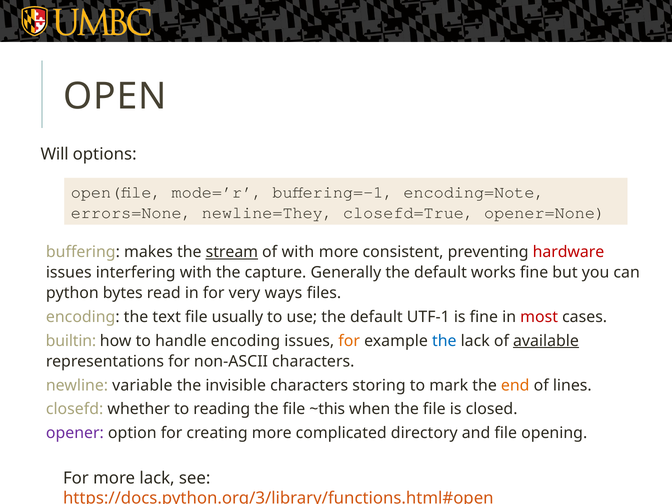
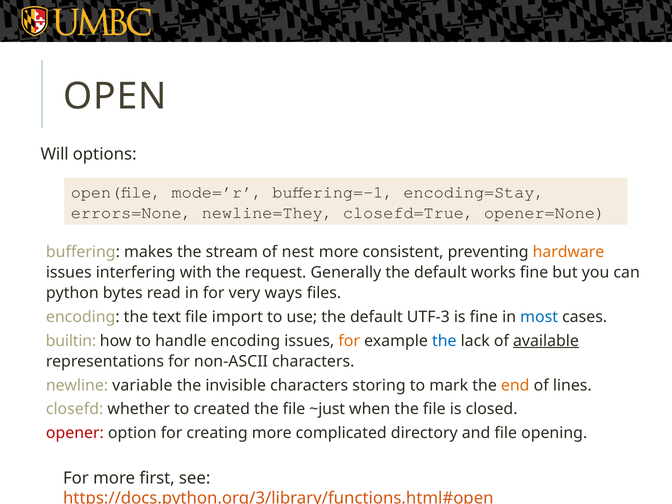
encoding=Note: encoding=Note -> encoding=Stay (474, 192)
stream underline: present -> none (232, 252)
of with: with -> nest (298, 252)
hardware colour: red -> orange (568, 252)
capture: capture -> request (276, 273)
usually: usually -> import (237, 317)
UTF-1: UTF-1 -> UTF-3 (428, 317)
most colour: red -> blue (539, 317)
reading: reading -> created (222, 409)
~this: ~this -> ~just (327, 409)
opener colour: purple -> red (75, 433)
more lack: lack -> first (157, 478)
